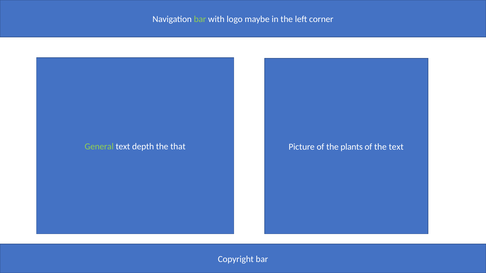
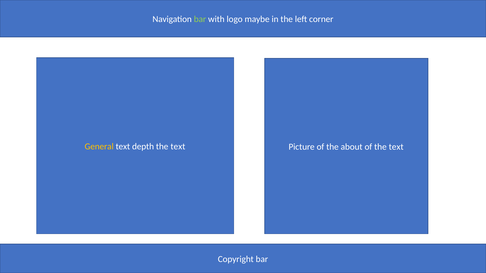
General colour: light green -> yellow (99, 147)
that: that -> text (178, 147)
plants: plants -> about (352, 147)
